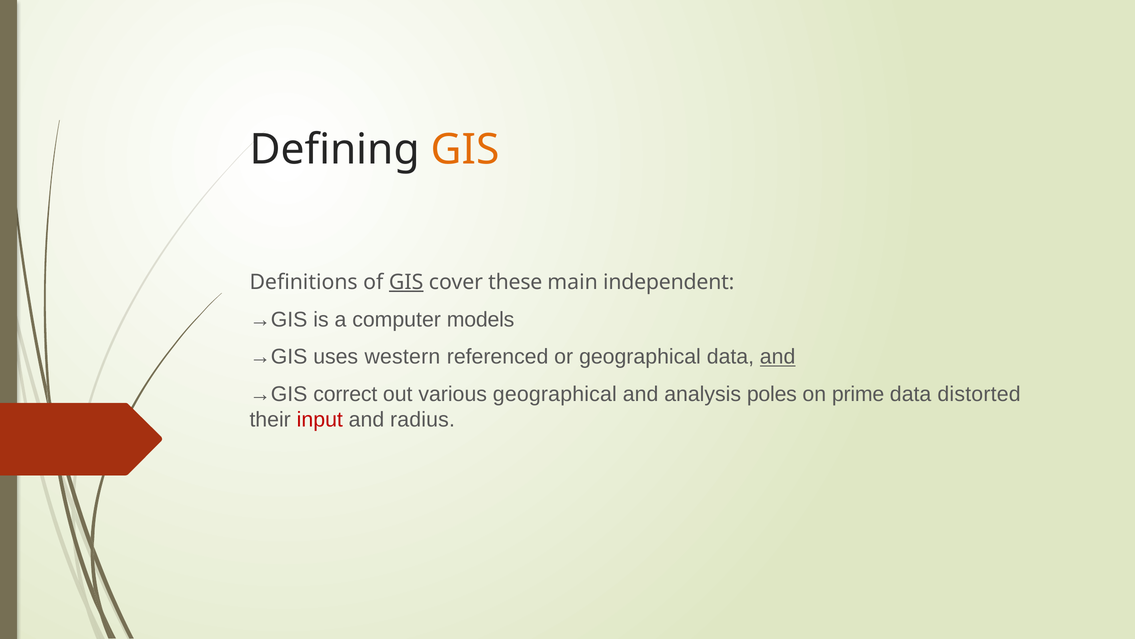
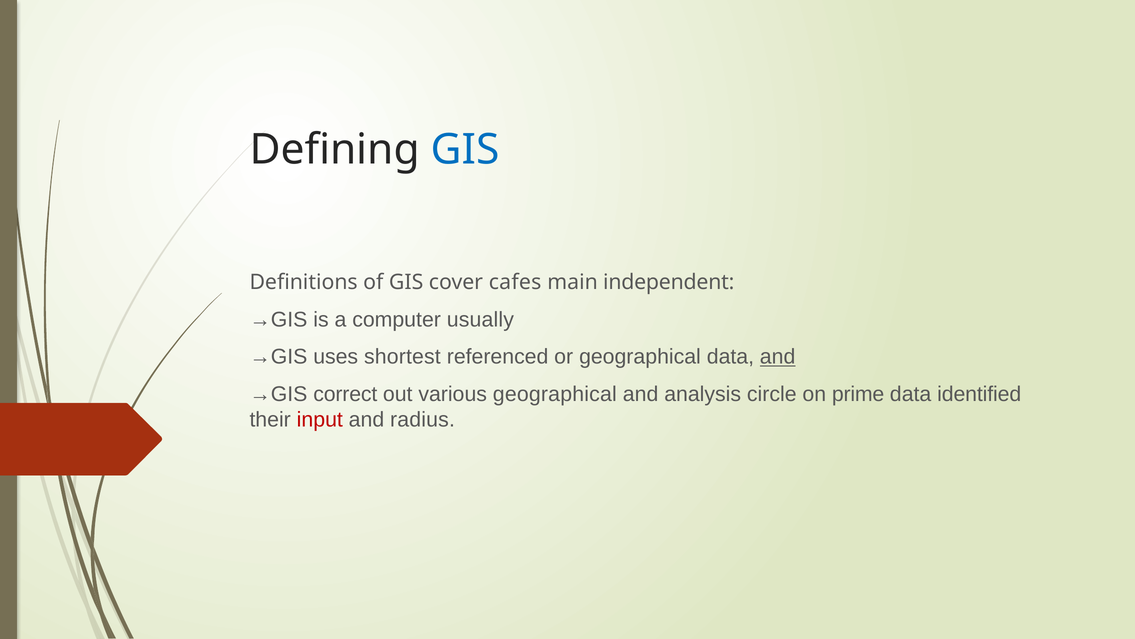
GIS colour: orange -> blue (465, 149)
GIS underline: present -> none (406, 282)
these: these -> cafes (515, 282)
models: models -> usually (480, 319)
western: western -> shortest (402, 357)
poles: poles -> circle (772, 394)
distorted: distorted -> identified (979, 394)
